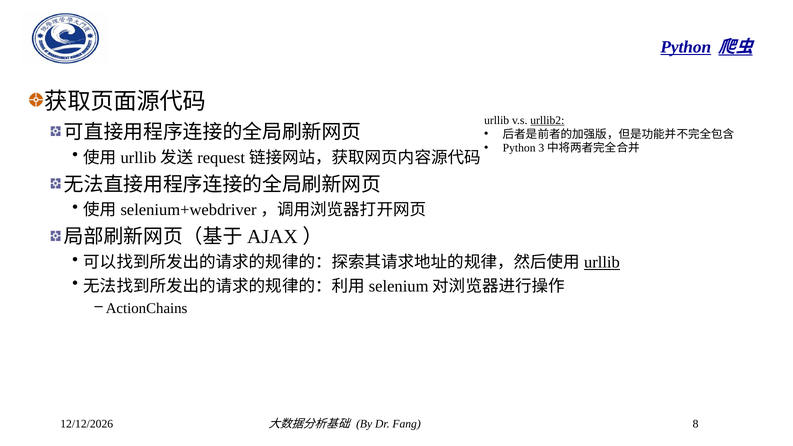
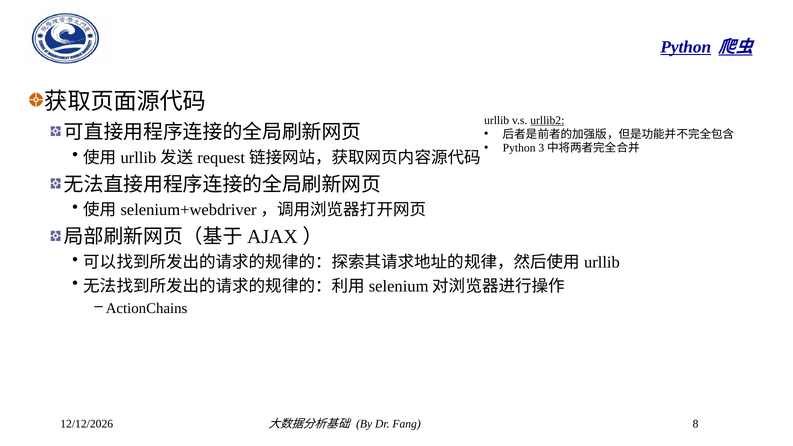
urllib underline: present -> none (602, 262)
